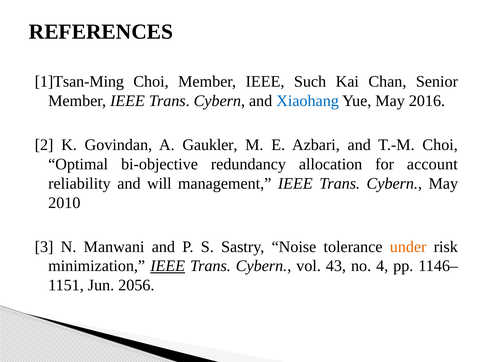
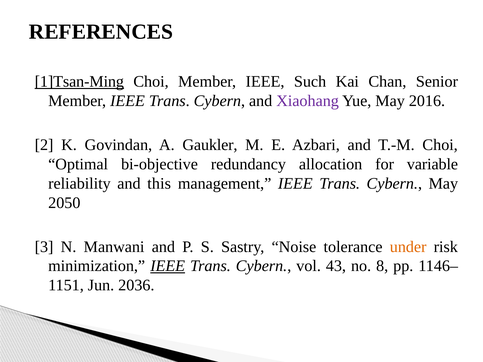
1]Tsan-Ming underline: none -> present (79, 82)
Xiaohang colour: blue -> purple (308, 101)
account: account -> variable (432, 164)
will: will -> this (159, 184)
2010: 2010 -> 2050 (64, 203)
4: 4 -> 8 (382, 266)
2056: 2056 -> 2036 (136, 286)
